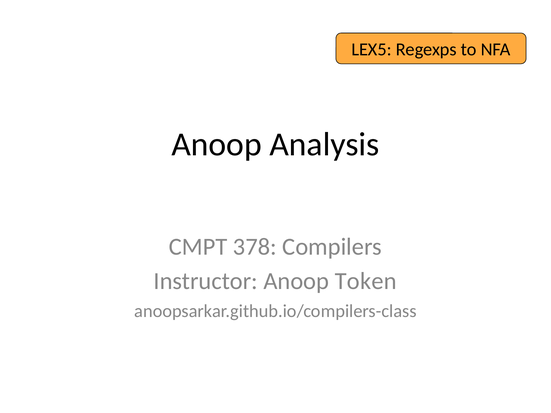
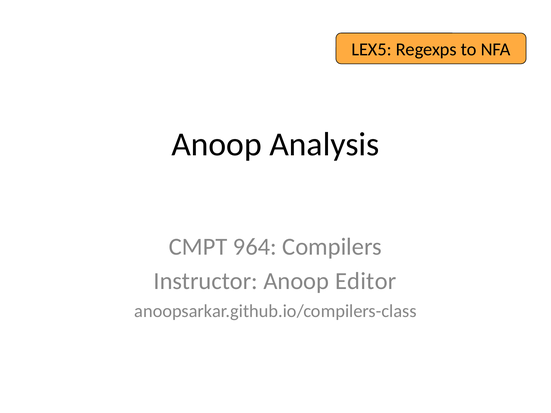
378: 378 -> 964 (255, 247)
Token: Token -> Editor (366, 281)
